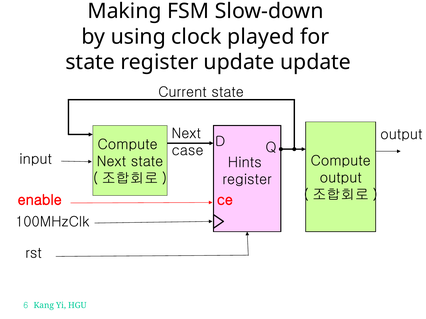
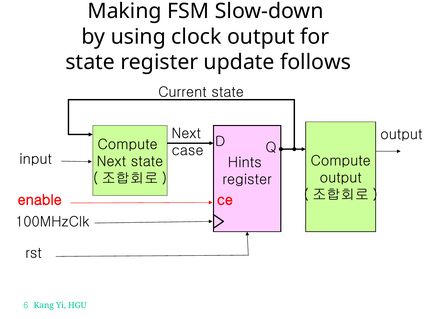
clock played: played -> output (261, 37)
update update: update -> follows (316, 62)
